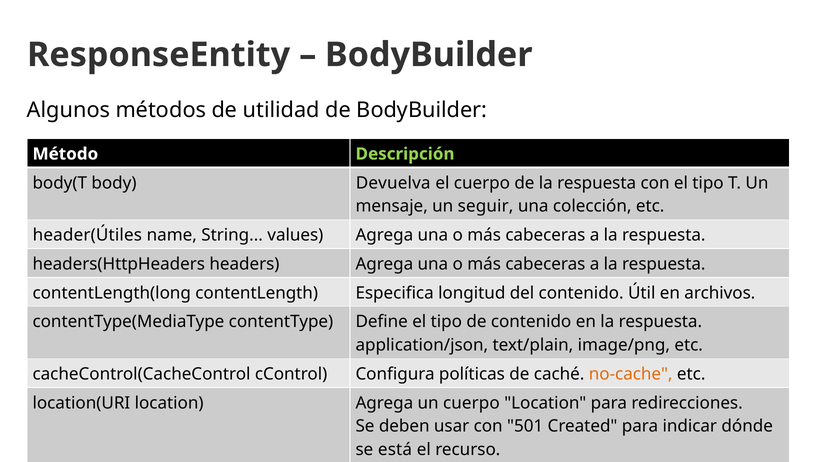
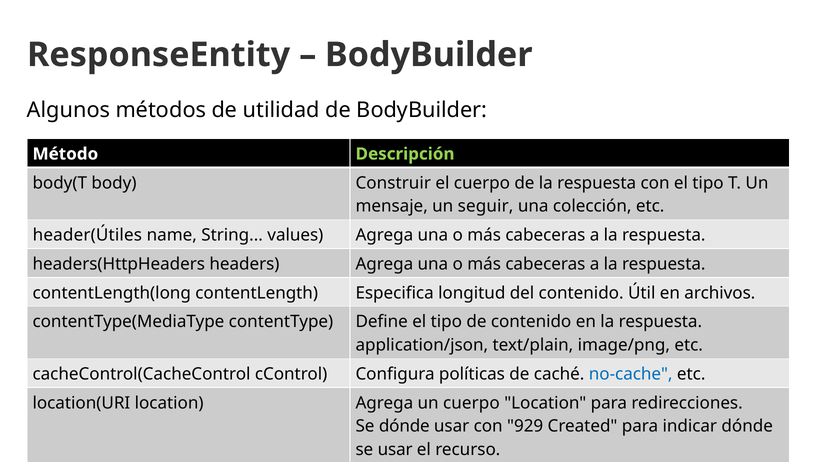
Devuelva: Devuelva -> Construir (393, 183)
no-cache colour: orange -> blue (631, 374)
Se deben: deben -> dónde (404, 426)
501: 501 -> 929 (525, 426)
se está: está -> usar (395, 449)
